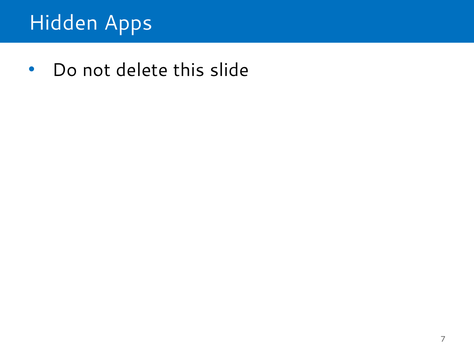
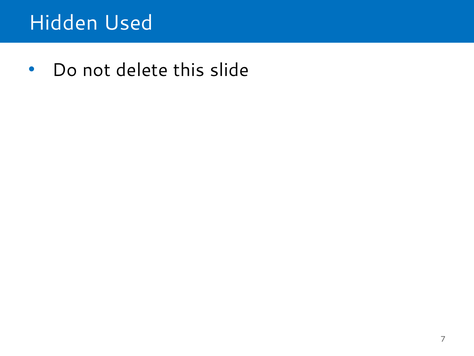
Apps: Apps -> Used (128, 23)
